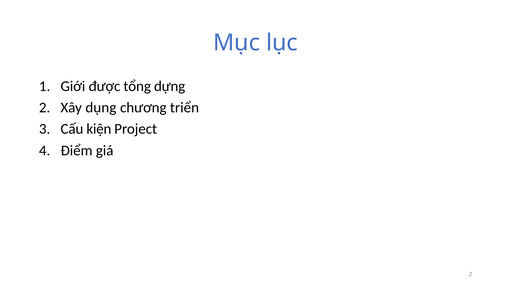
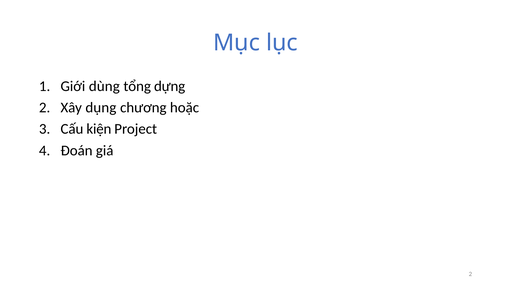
được: được -> dùng (104, 86)
triển: triển -> hoặc (185, 108)
Điểm: Điểm -> Đoán (77, 151)
